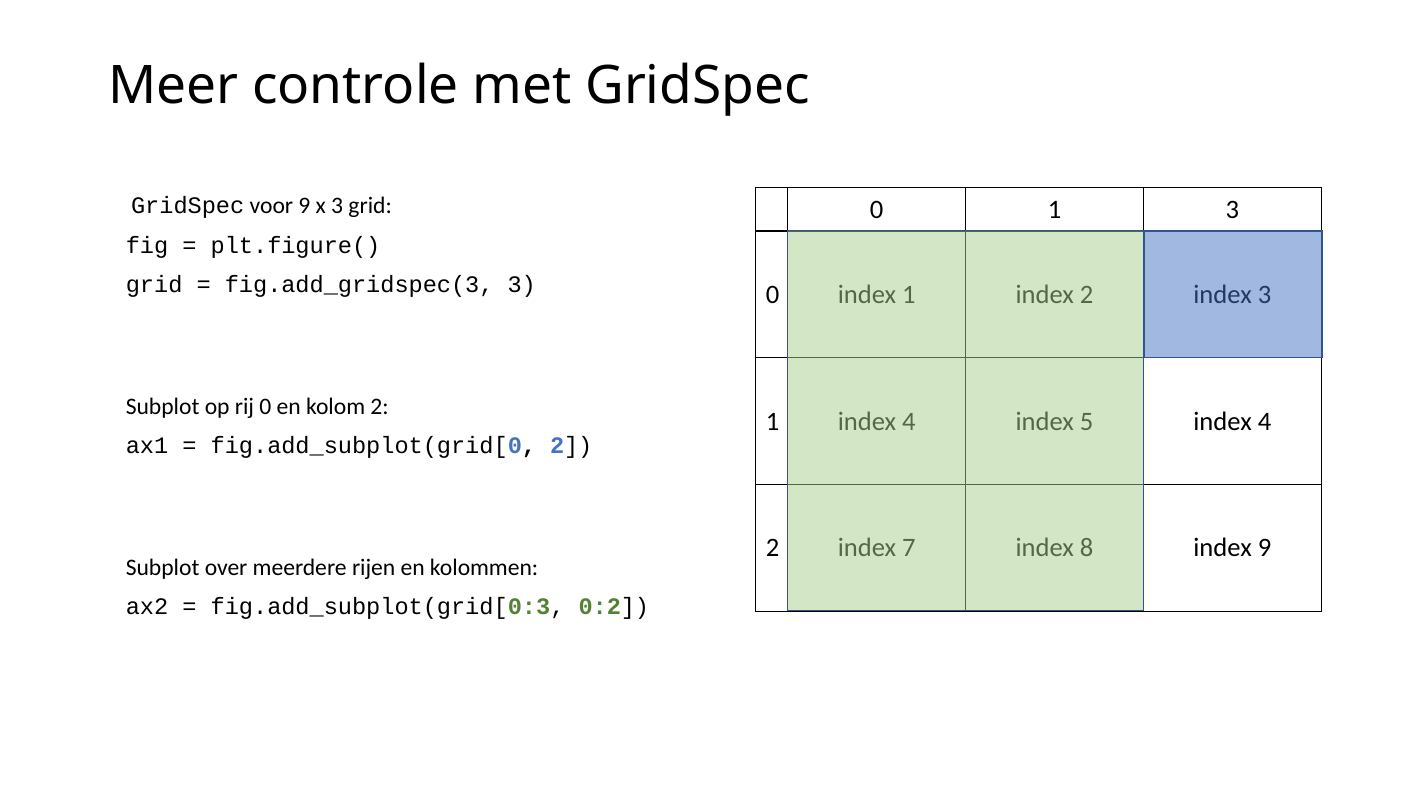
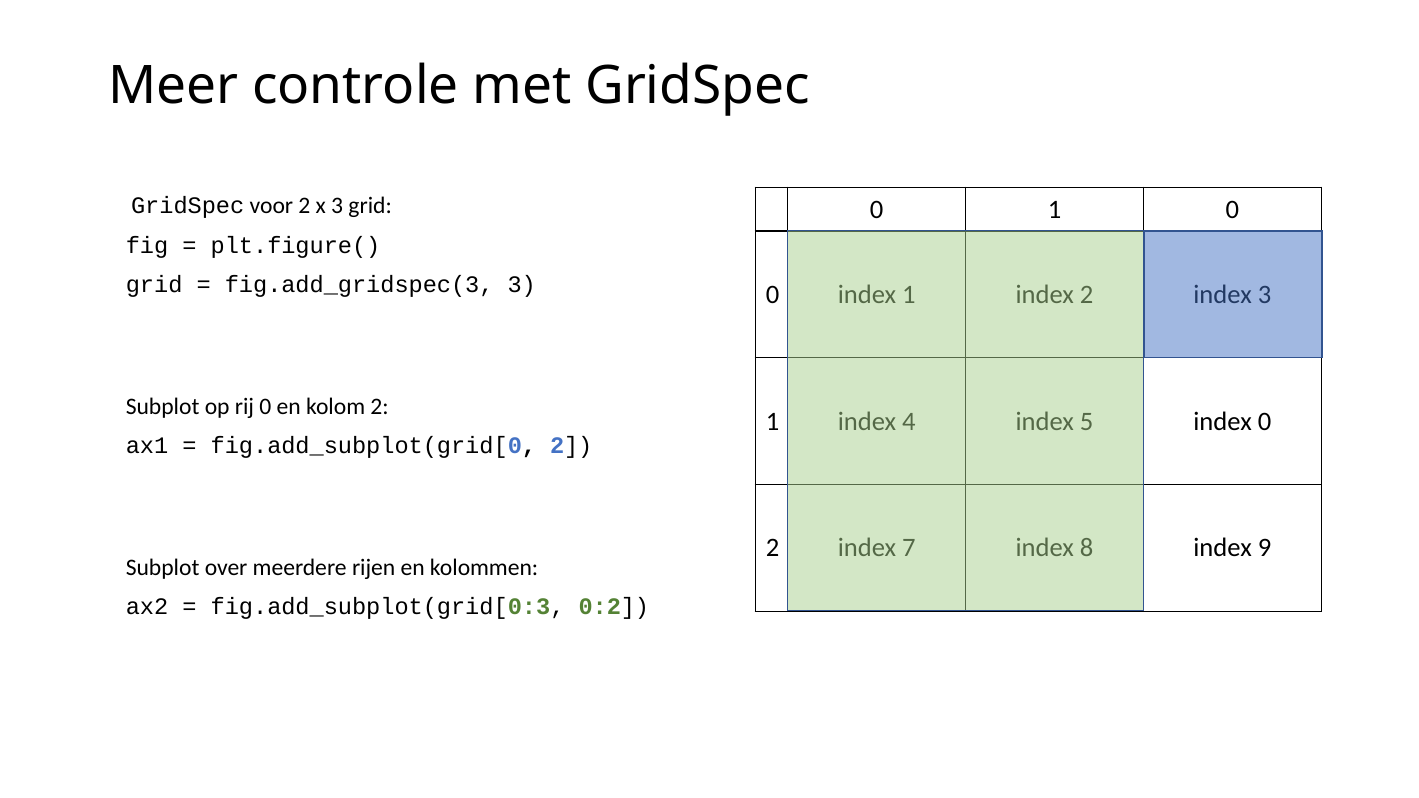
voor 9: 9 -> 2 (304, 206)
1 3: 3 -> 0 (1232, 209)
4: 4 -> 0 (1265, 421)
